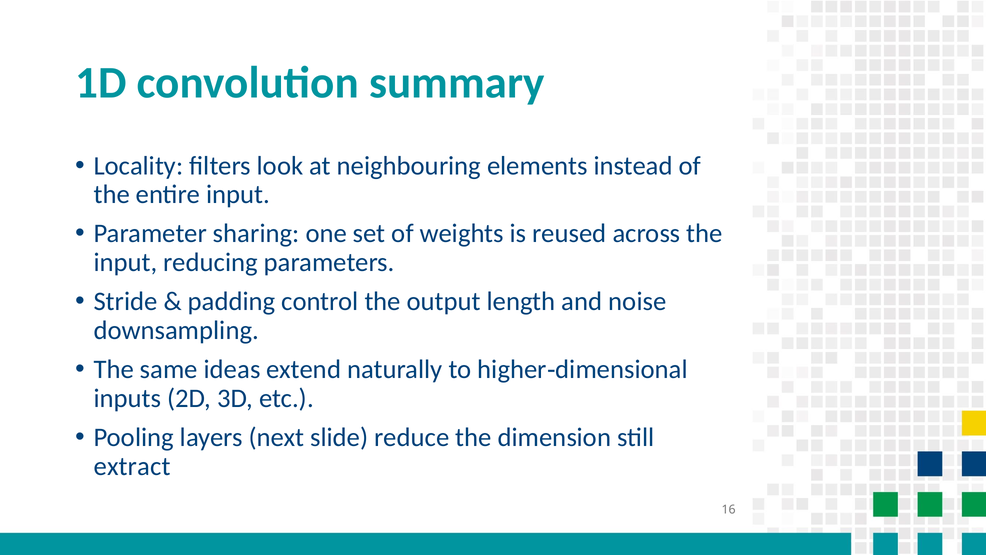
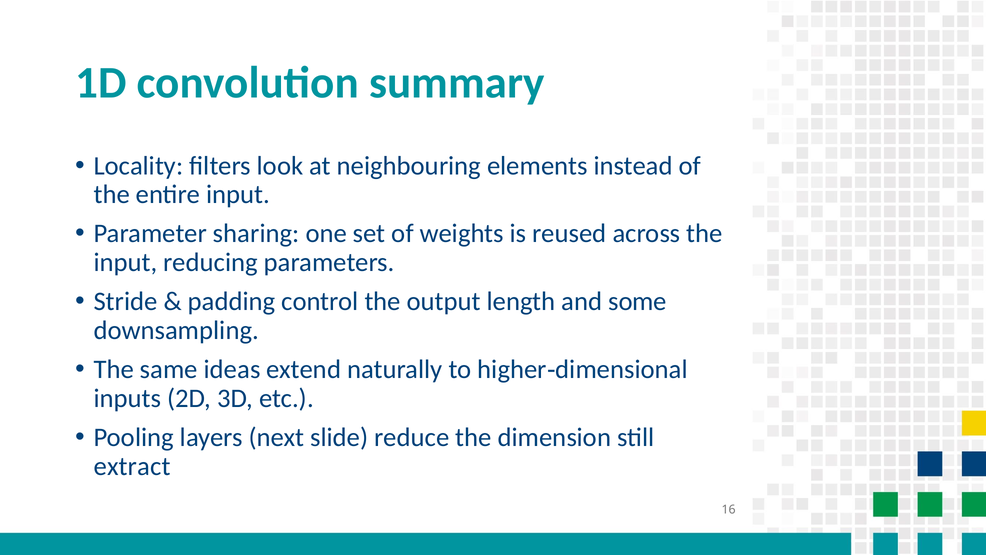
noise: noise -> some (638, 301)
